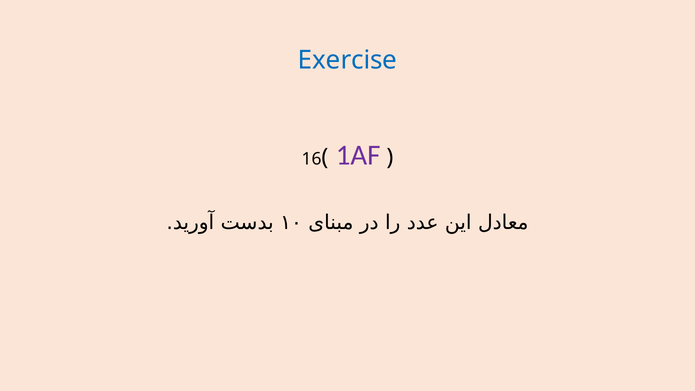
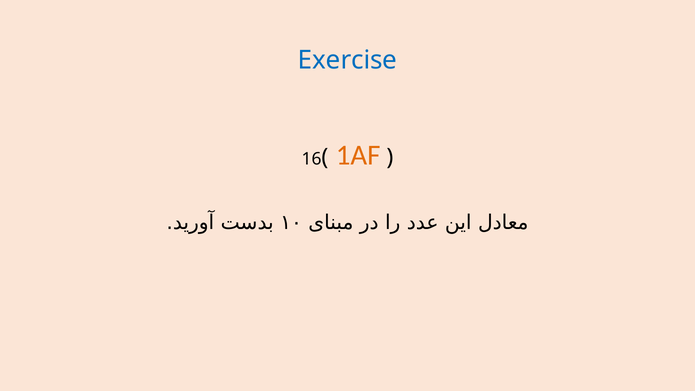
1AF colour: purple -> orange (358, 155)
